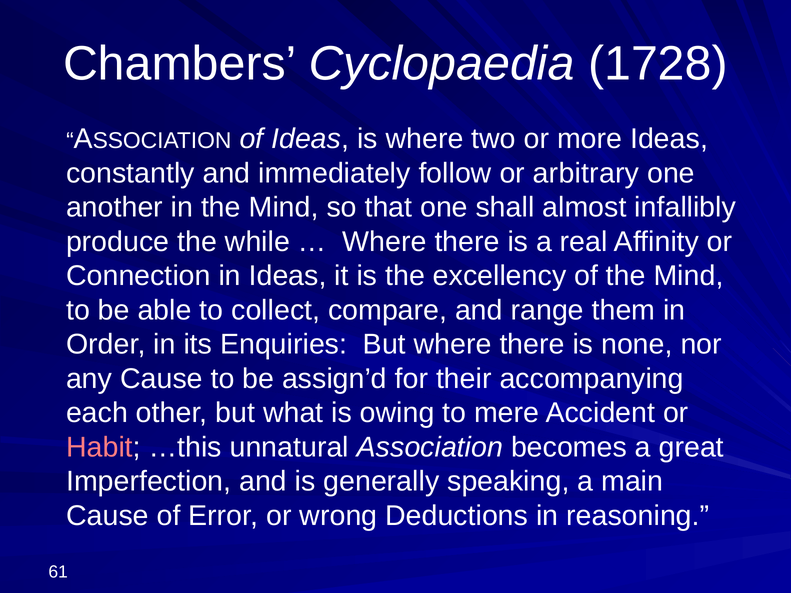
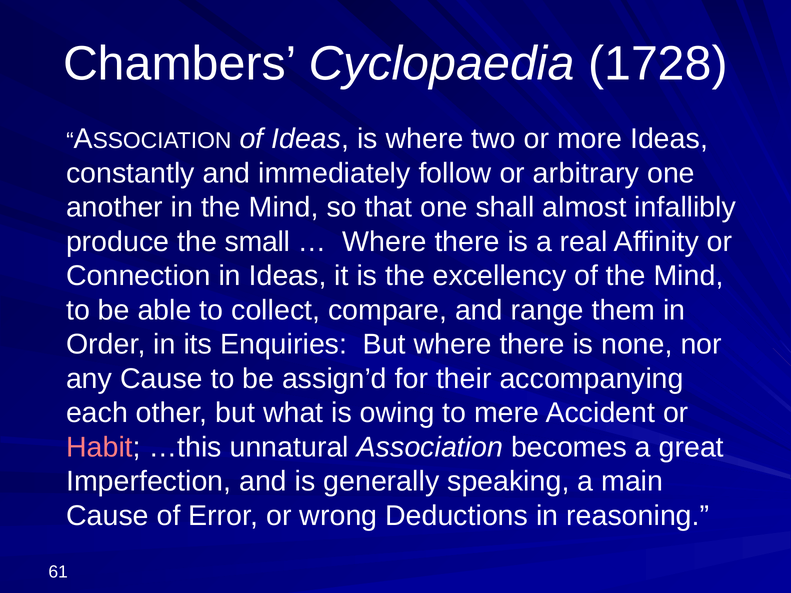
while: while -> small (258, 242)
